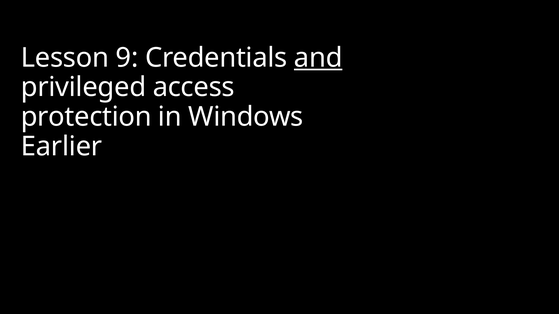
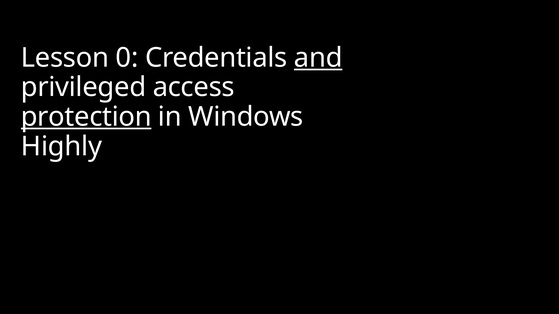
9: 9 -> 0 (127, 58)
protection underline: none -> present (86, 117)
Earlier: Earlier -> Highly (62, 147)
